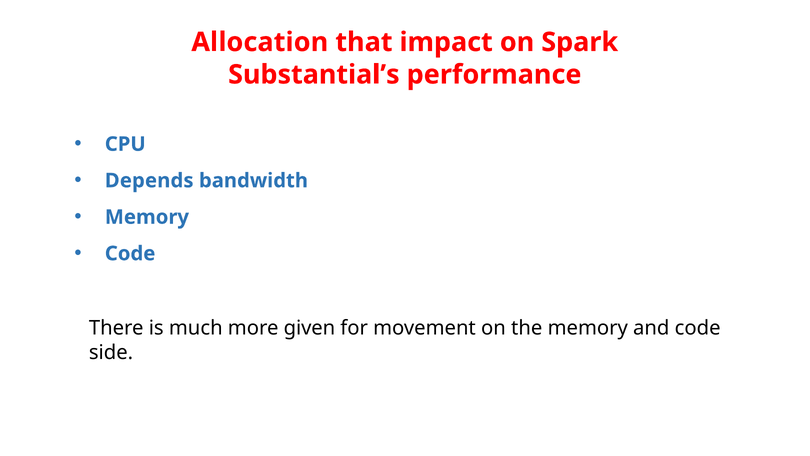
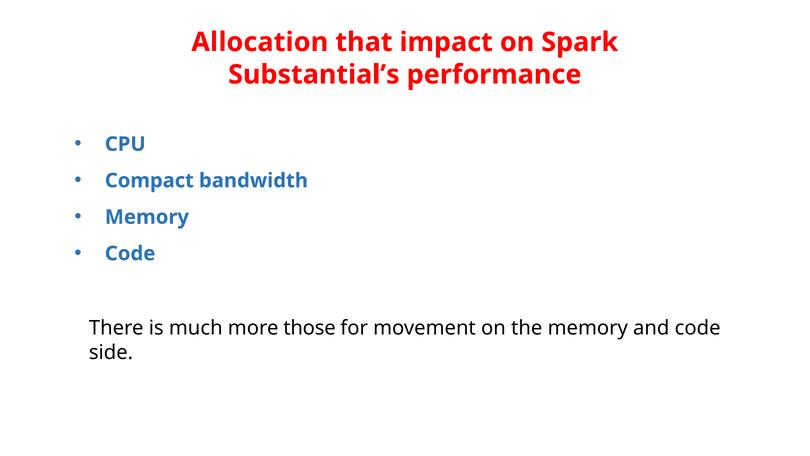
Depends: Depends -> Compact (149, 180)
given: given -> those (309, 328)
